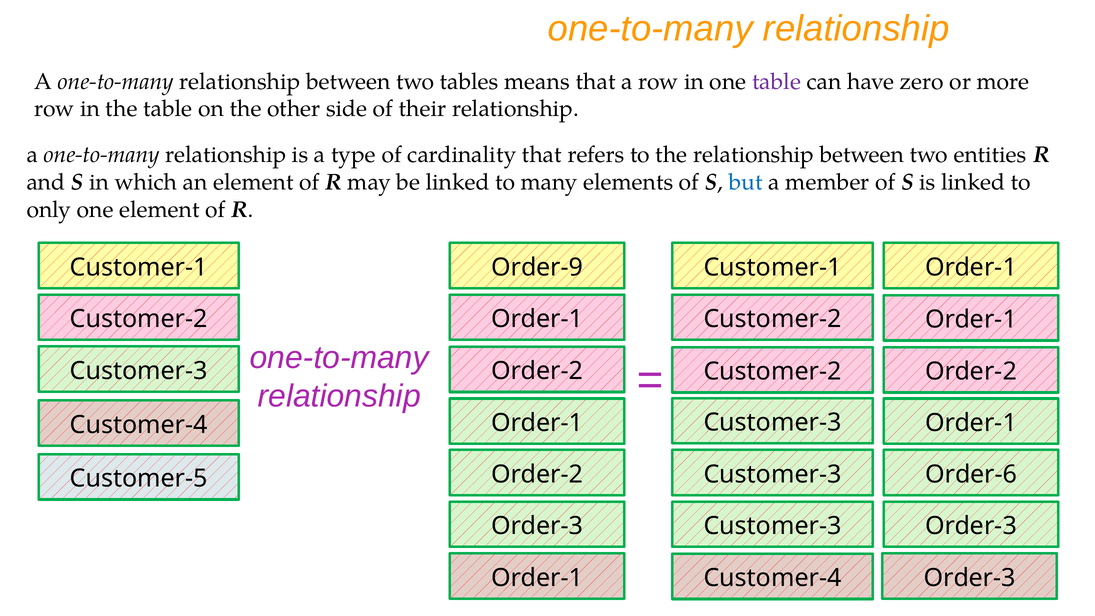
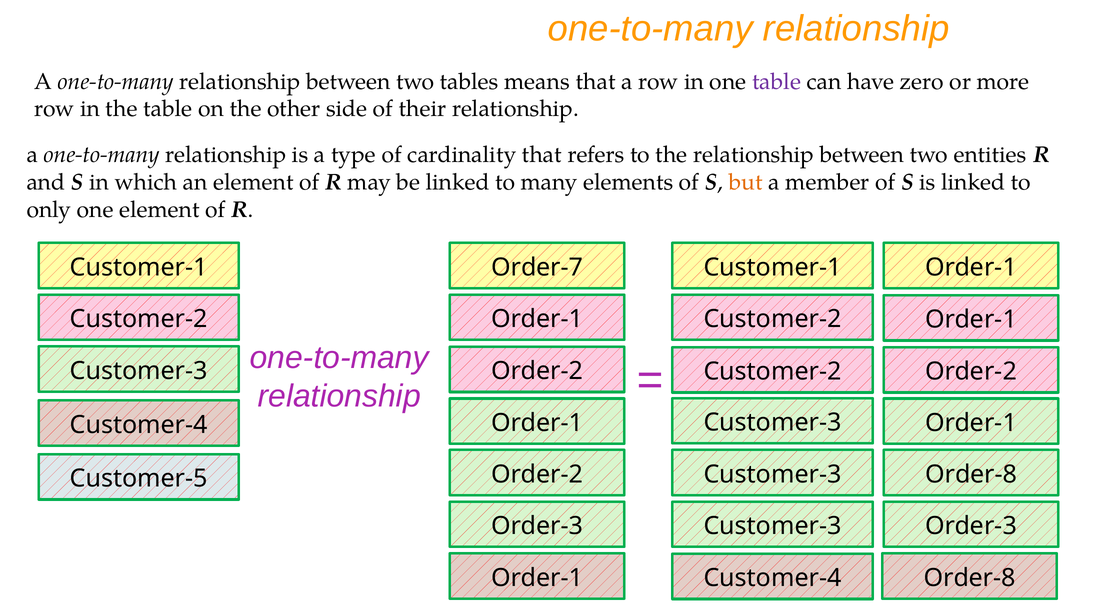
but colour: blue -> orange (746, 182)
Order-9: Order-9 -> Order-7 (537, 267)
Order-6: Order-6 -> Order-8 (971, 474)
Customer-4 Order-3: Order-3 -> Order-8 (970, 578)
